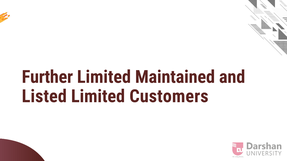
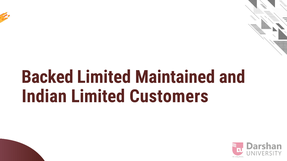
Further: Further -> Backed (47, 77)
Listed: Listed -> Indian (44, 97)
